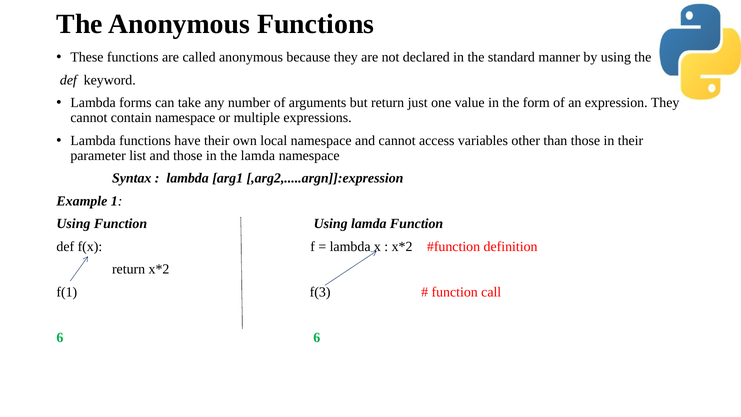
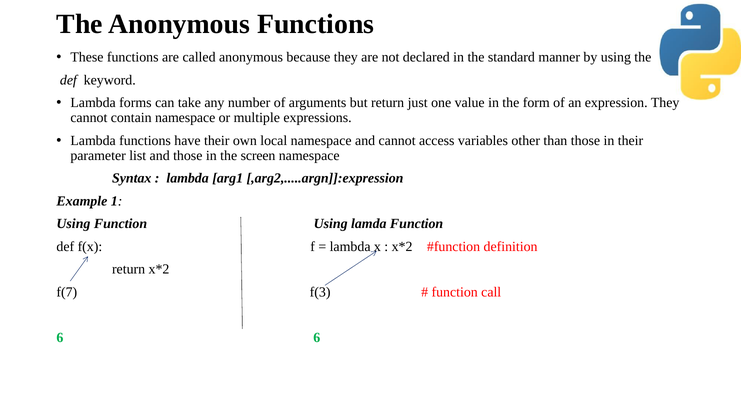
the lamda: lamda -> screen (258, 156)
f(1: f(1 -> f(7 (67, 292)
